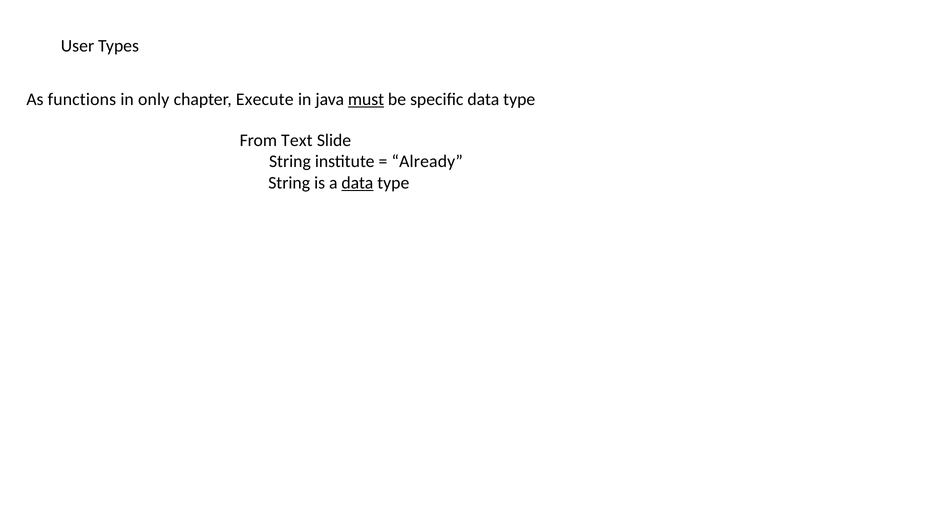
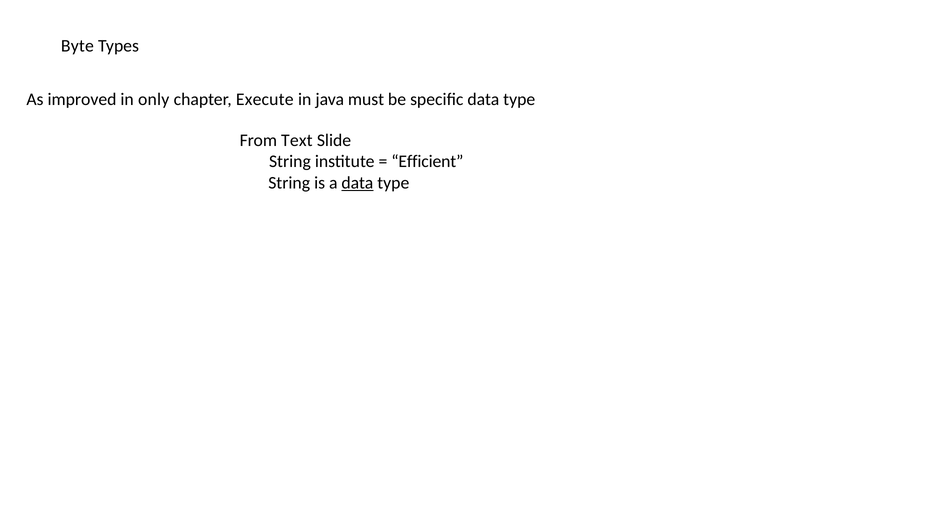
User: User -> Byte (77, 46)
functions: functions -> improved (82, 99)
must underline: present -> none (366, 99)
Already: Already -> Efficient (427, 162)
